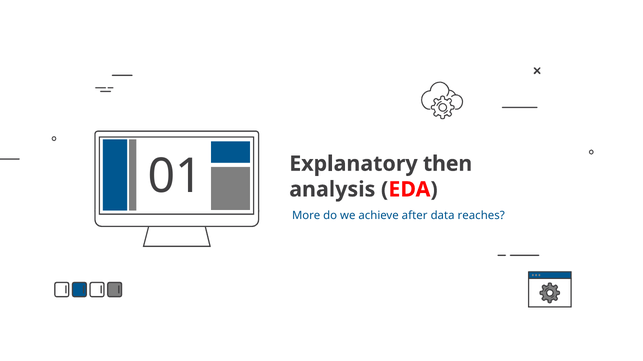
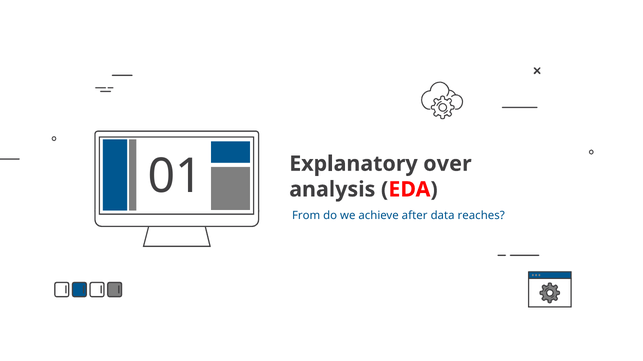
then: then -> over (447, 164)
More: More -> From (306, 216)
